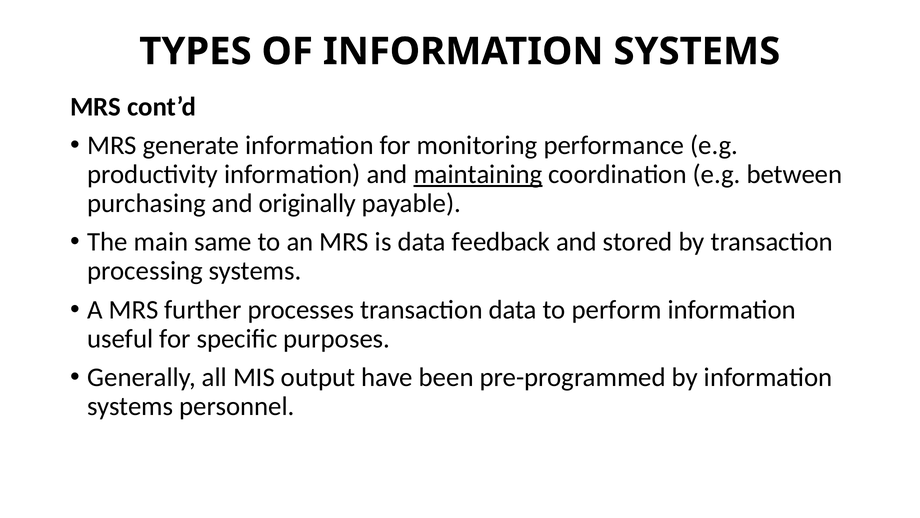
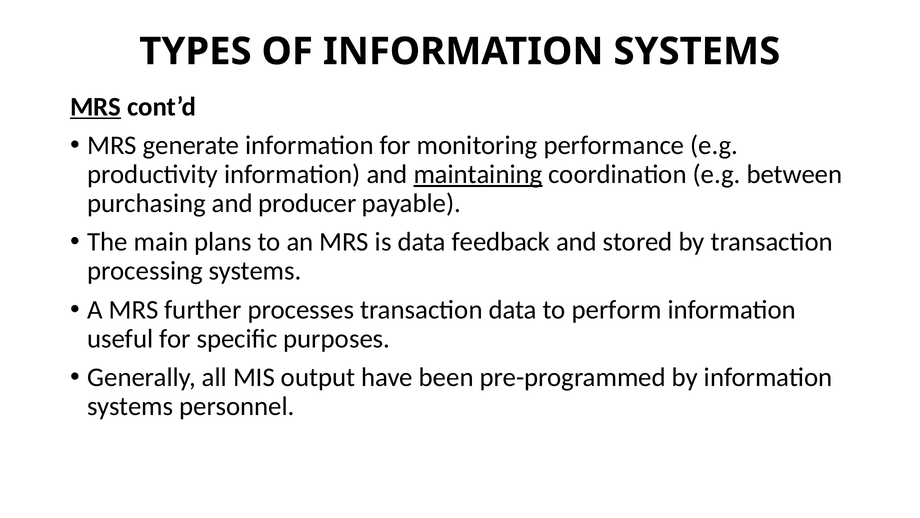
MRS underline: none -> present (96, 107)
originally: originally -> producer (307, 203)
same: same -> plans (223, 242)
